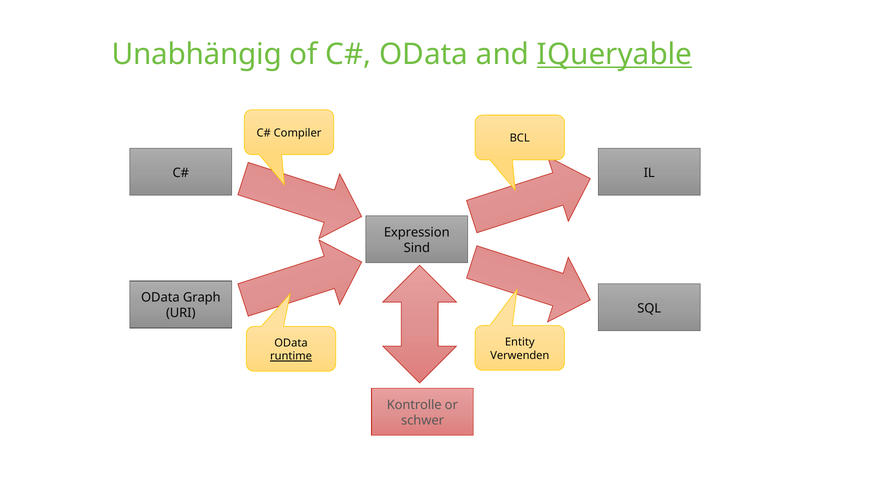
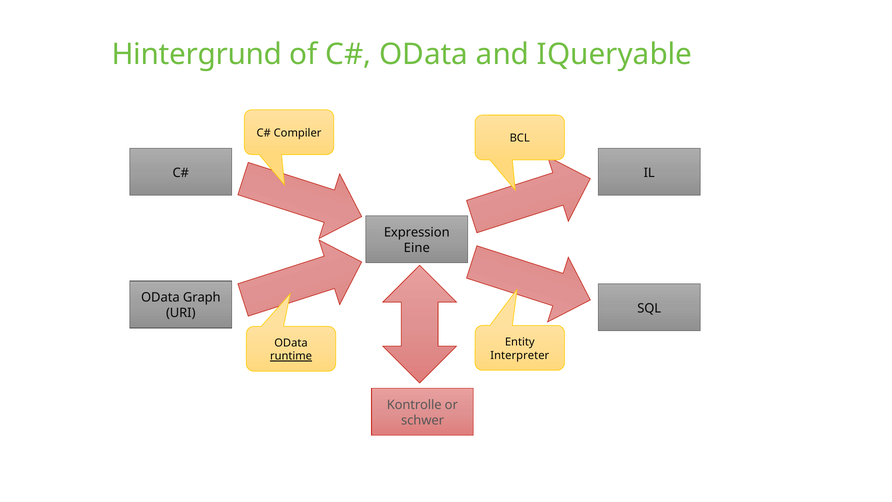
Unabhängig: Unabhängig -> Hintergrund (197, 54)
IQueryable underline: present -> none (615, 54)
Sind: Sind -> Eine (417, 248)
Verwenden: Verwenden -> Interpreter (520, 355)
